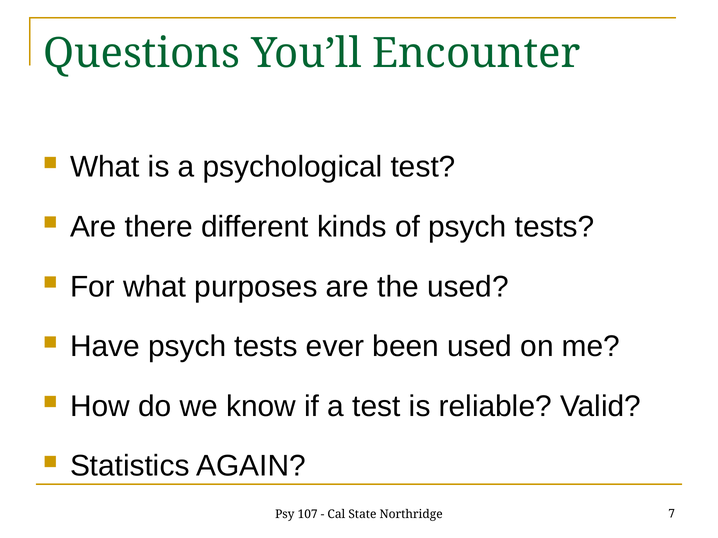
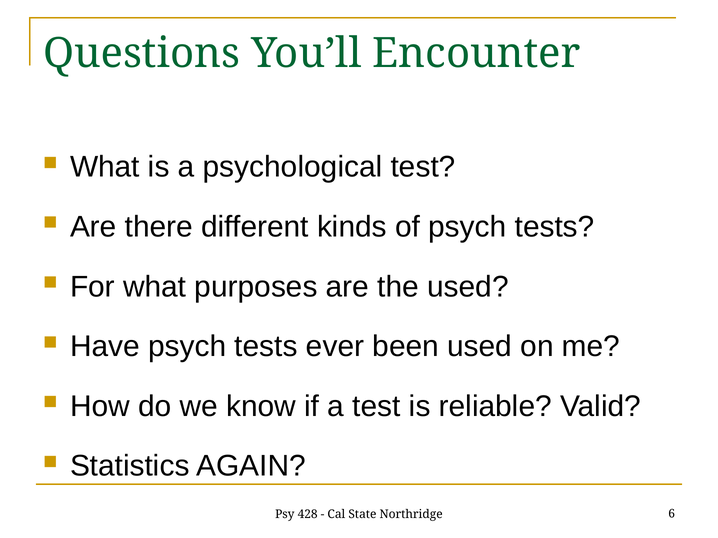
107: 107 -> 428 (308, 515)
7: 7 -> 6 (672, 514)
